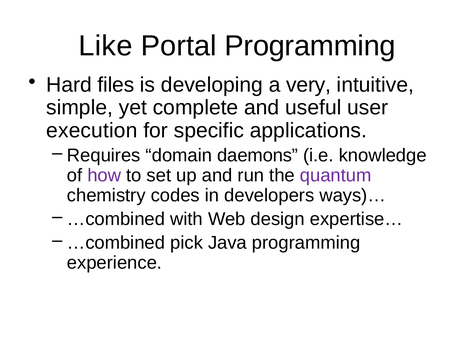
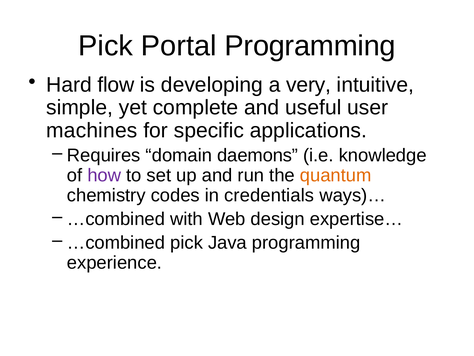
Like: Like -> Pick (106, 46)
files: files -> flow (116, 85)
execution: execution -> machines (92, 130)
quantum colour: purple -> orange (336, 175)
developers: developers -> credentials (269, 195)
